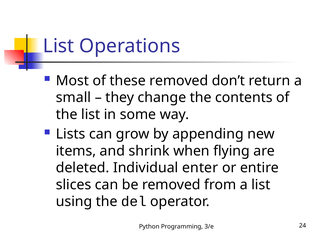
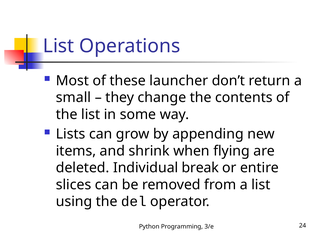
these removed: removed -> launcher (179, 81)
enter: enter -> break (200, 168)
